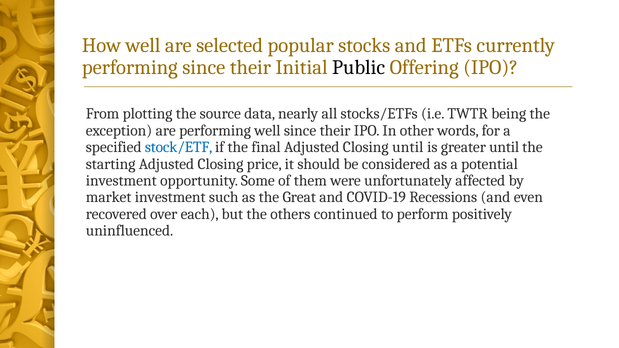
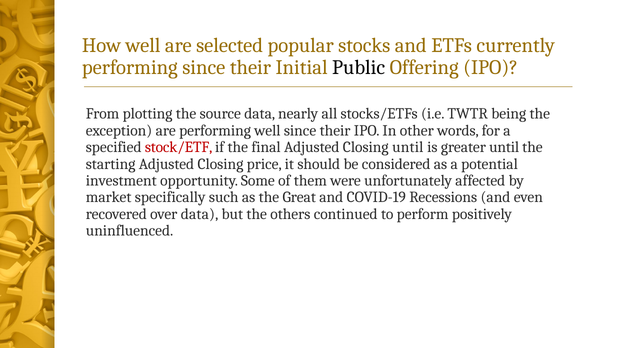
stock/ETF colour: blue -> red (179, 147)
market investment: investment -> specifically (170, 197)
over each: each -> data (200, 214)
